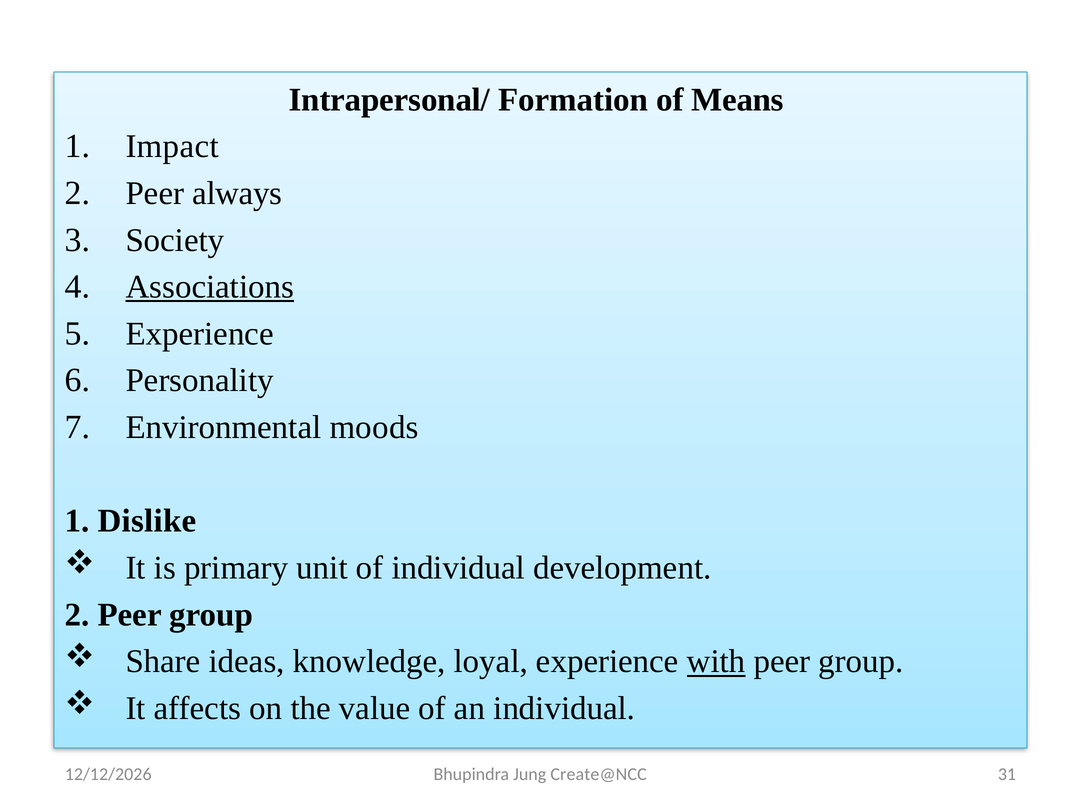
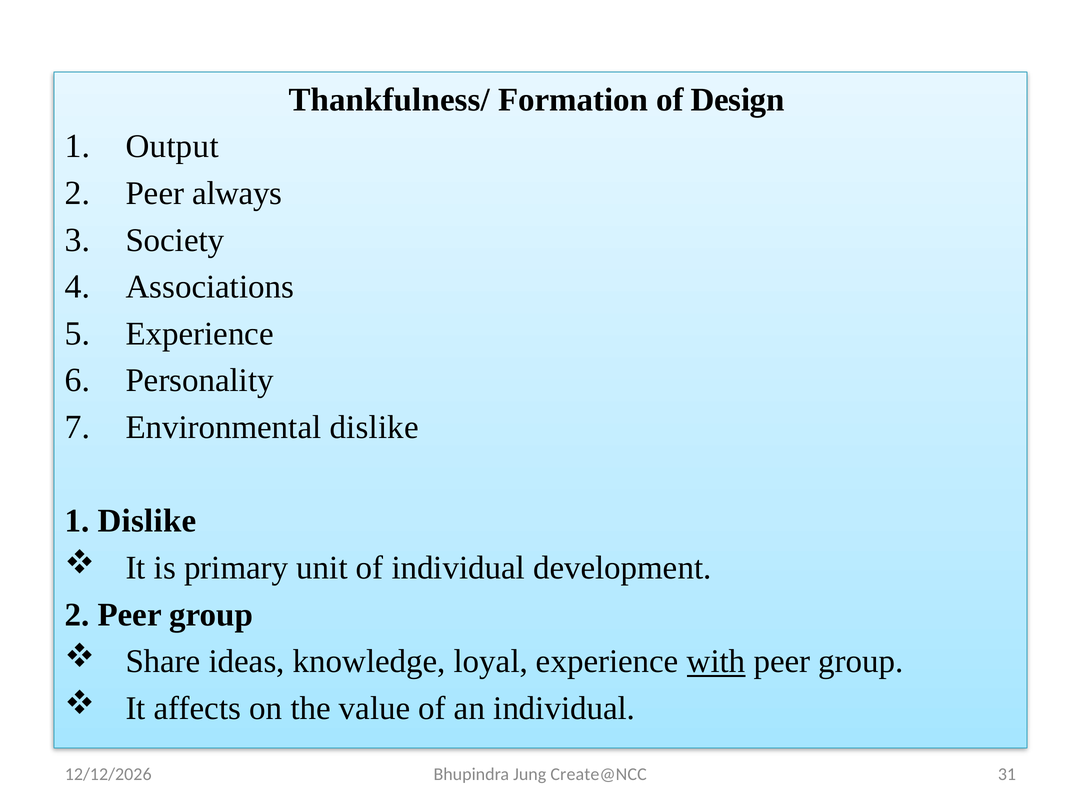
Intrapersonal/: Intrapersonal/ -> Thankfulness/ (389, 100)
Means: Means -> Design (738, 100)
Impact: Impact -> Output (172, 146)
Associations underline: present -> none (210, 287)
Environmental moods: moods -> dislike (374, 427)
